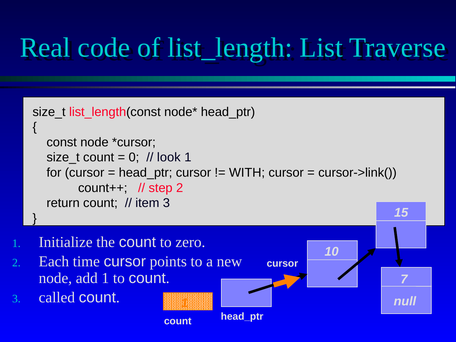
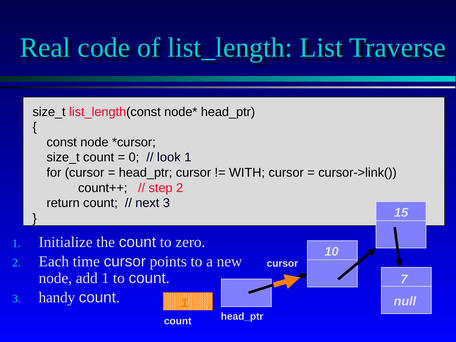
item: item -> next (147, 203)
called: called -> handy (57, 297)
